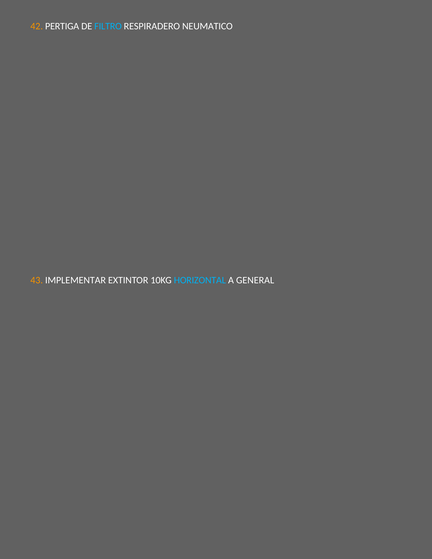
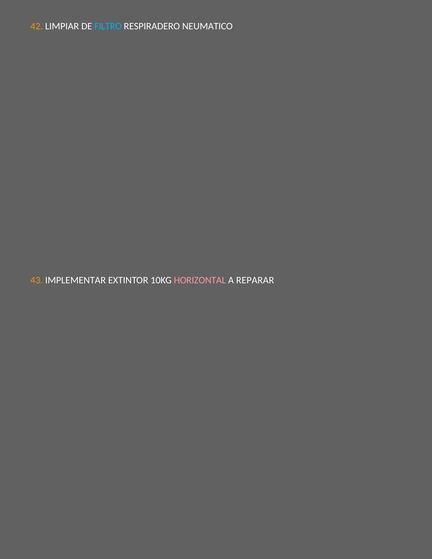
PERTIGA: PERTIGA -> LIMPIAR (62, 26)
HORIZONTAL colour: light blue -> pink (200, 280)
GENERAL: GENERAL -> REPARAR (255, 280)
